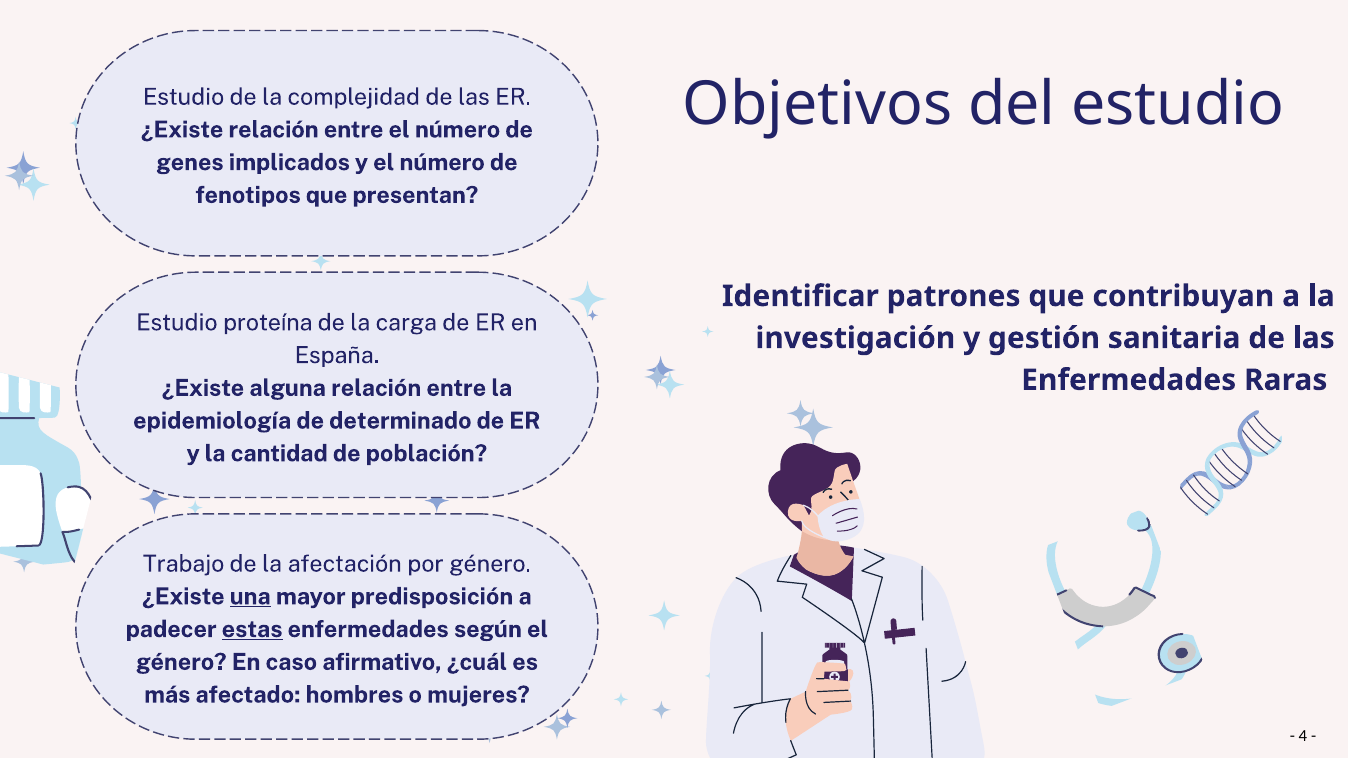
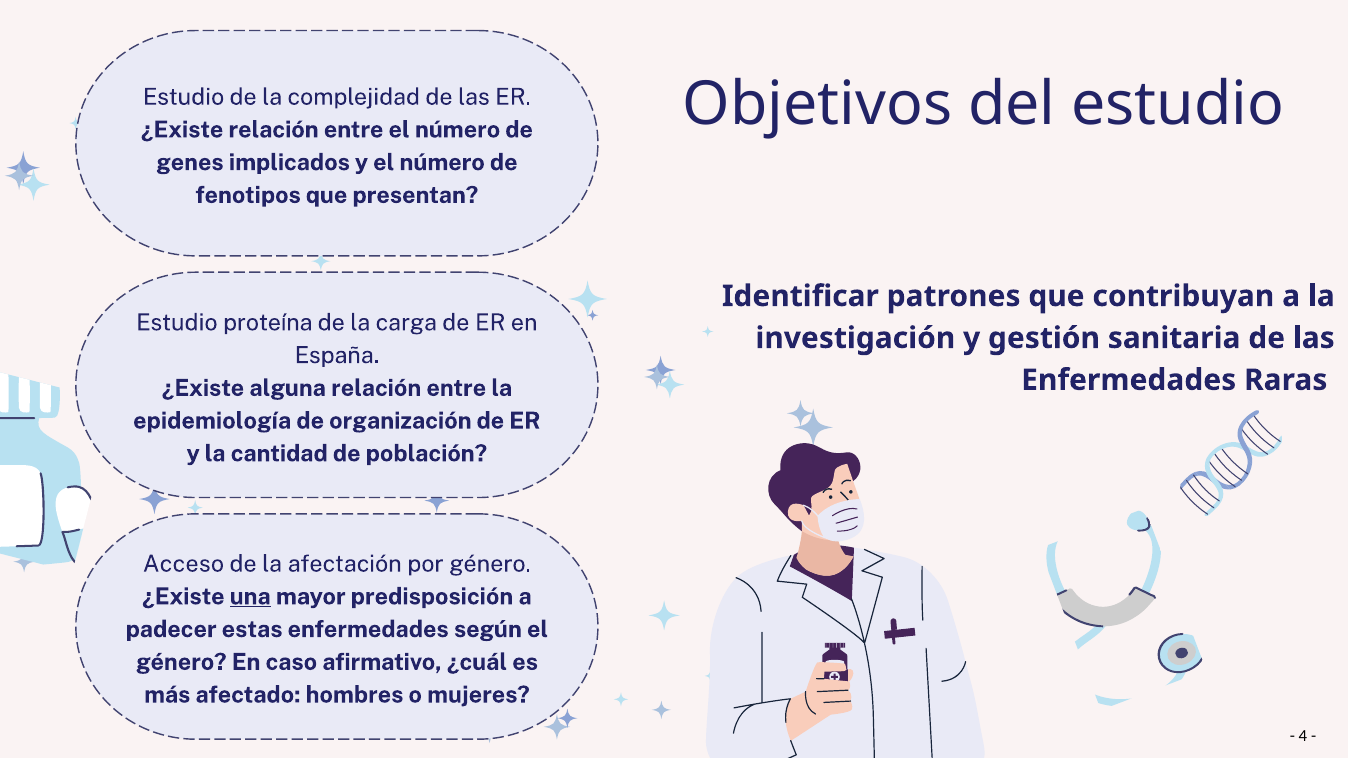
determinado: determinado -> organización (400, 421)
Trabajo: Trabajo -> Acceso (183, 564)
estas underline: present -> none (252, 630)
